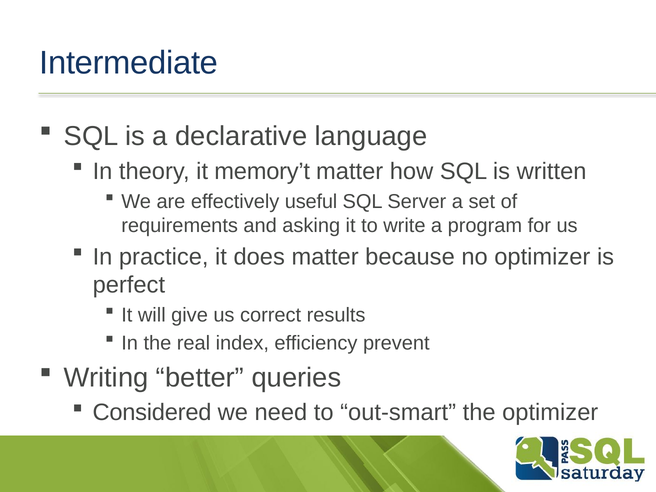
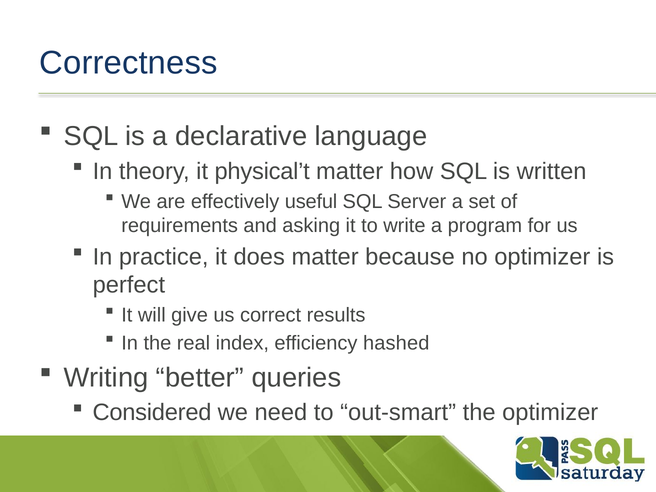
Intermediate: Intermediate -> Correctness (129, 63)
memory’t: memory’t -> physical’t (262, 171)
prevent: prevent -> hashed (396, 343)
